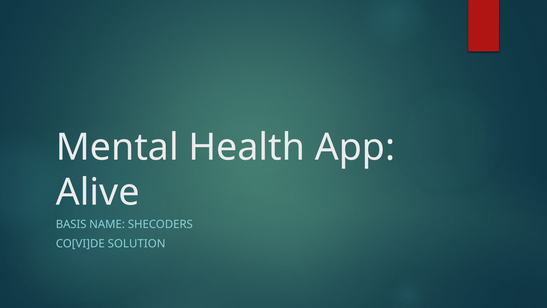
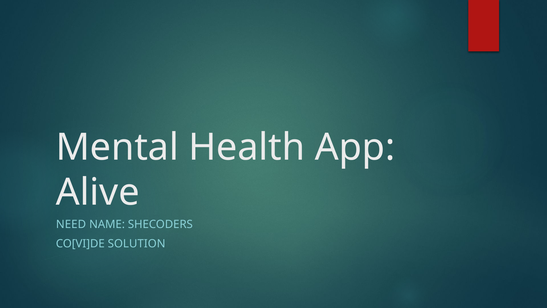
BASIS: BASIS -> NEED (71, 224)
